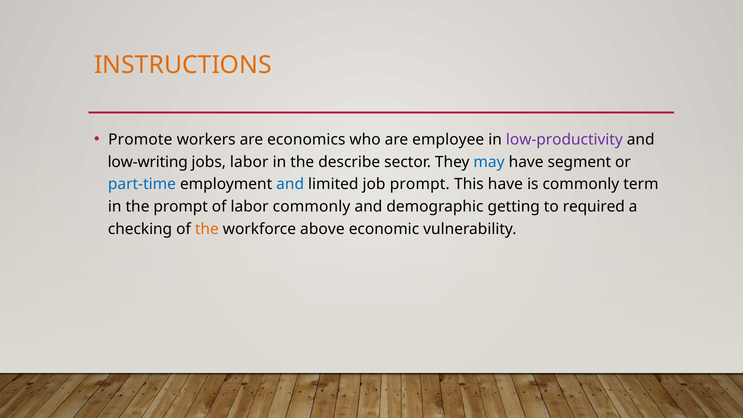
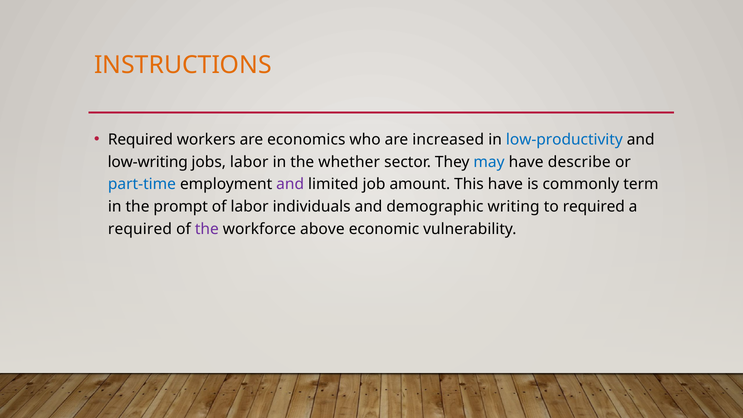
Promote: Promote -> Required (140, 140)
employee: employee -> increased (448, 140)
low-productivity colour: purple -> blue (564, 140)
describe: describe -> whether (349, 162)
segment: segment -> describe (579, 162)
and colour: blue -> purple (290, 184)
job prompt: prompt -> amount (420, 184)
labor commonly: commonly -> individuals (312, 207)
getting: getting -> writing (514, 207)
checking: checking -> required (140, 229)
the colour: orange -> purple (207, 229)
